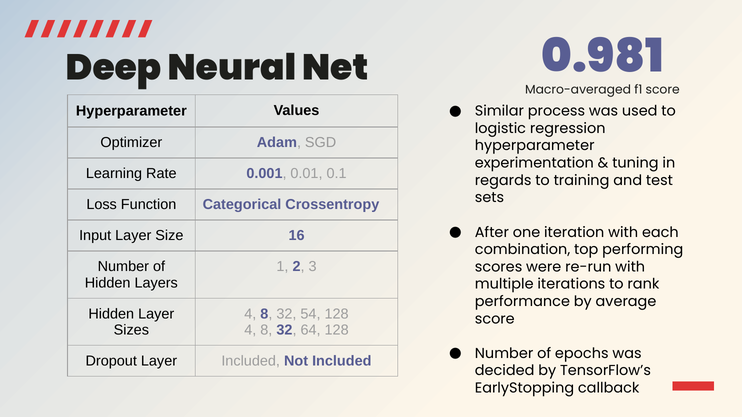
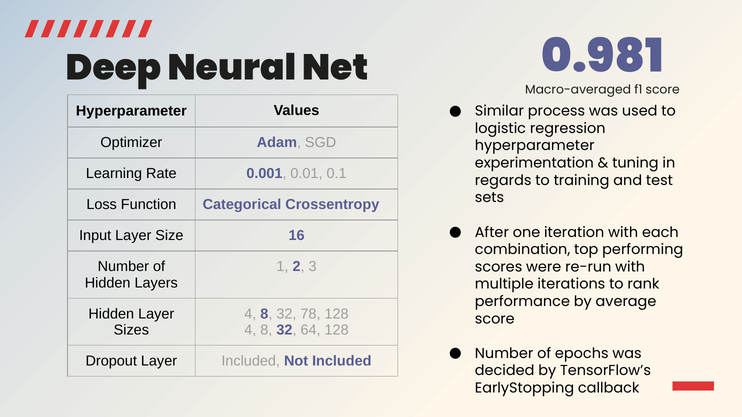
54: 54 -> 78 (310, 314)
